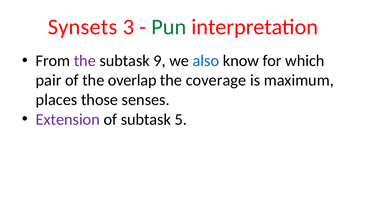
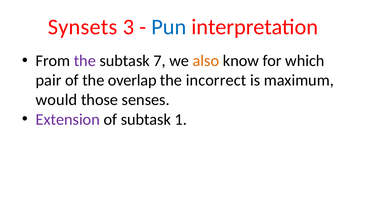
Pun colour: green -> blue (169, 27)
9: 9 -> 7 (160, 61)
also colour: blue -> orange (206, 61)
coverage: coverage -> incorrect (216, 80)
places: places -> would (56, 100)
5: 5 -> 1 (181, 119)
